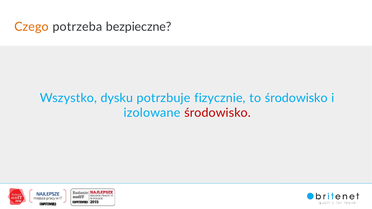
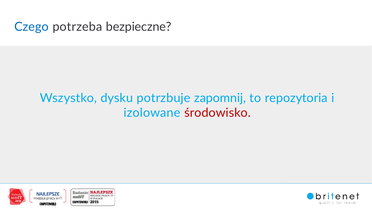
Czego colour: orange -> blue (31, 27)
fizycznie: fizycznie -> zapomnij (220, 98)
to środowisko: środowisko -> repozytoria (296, 98)
